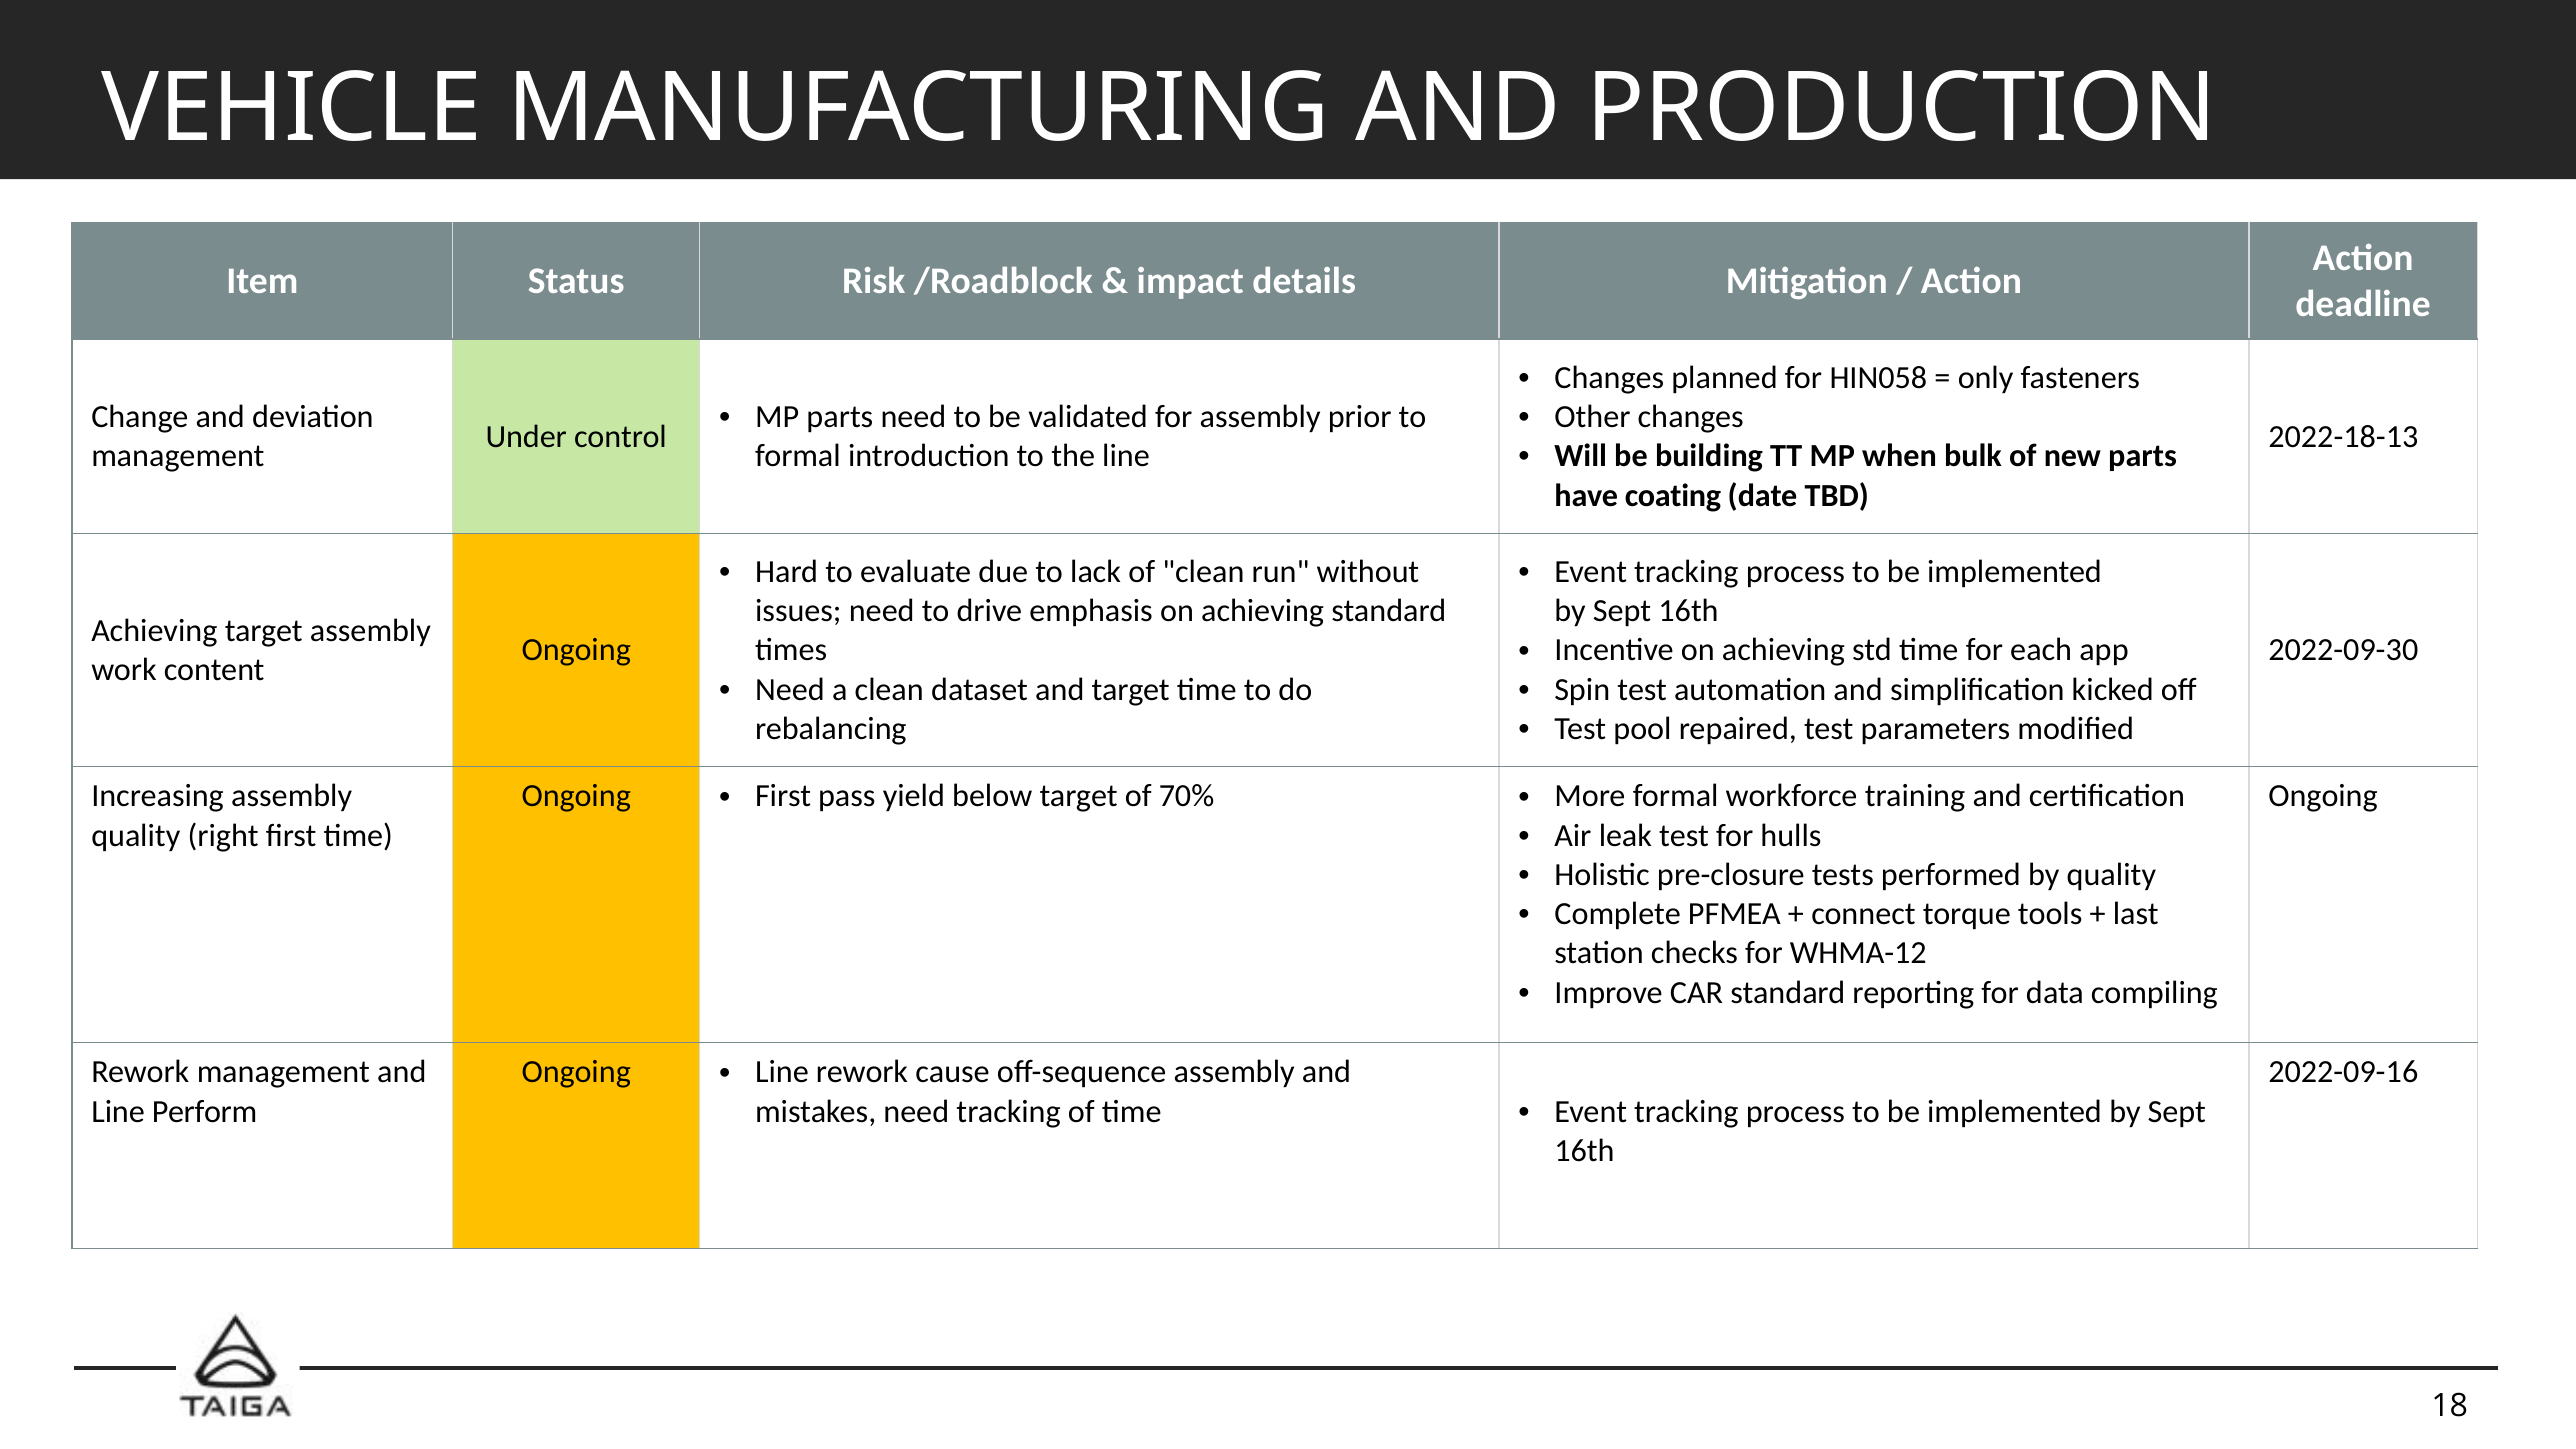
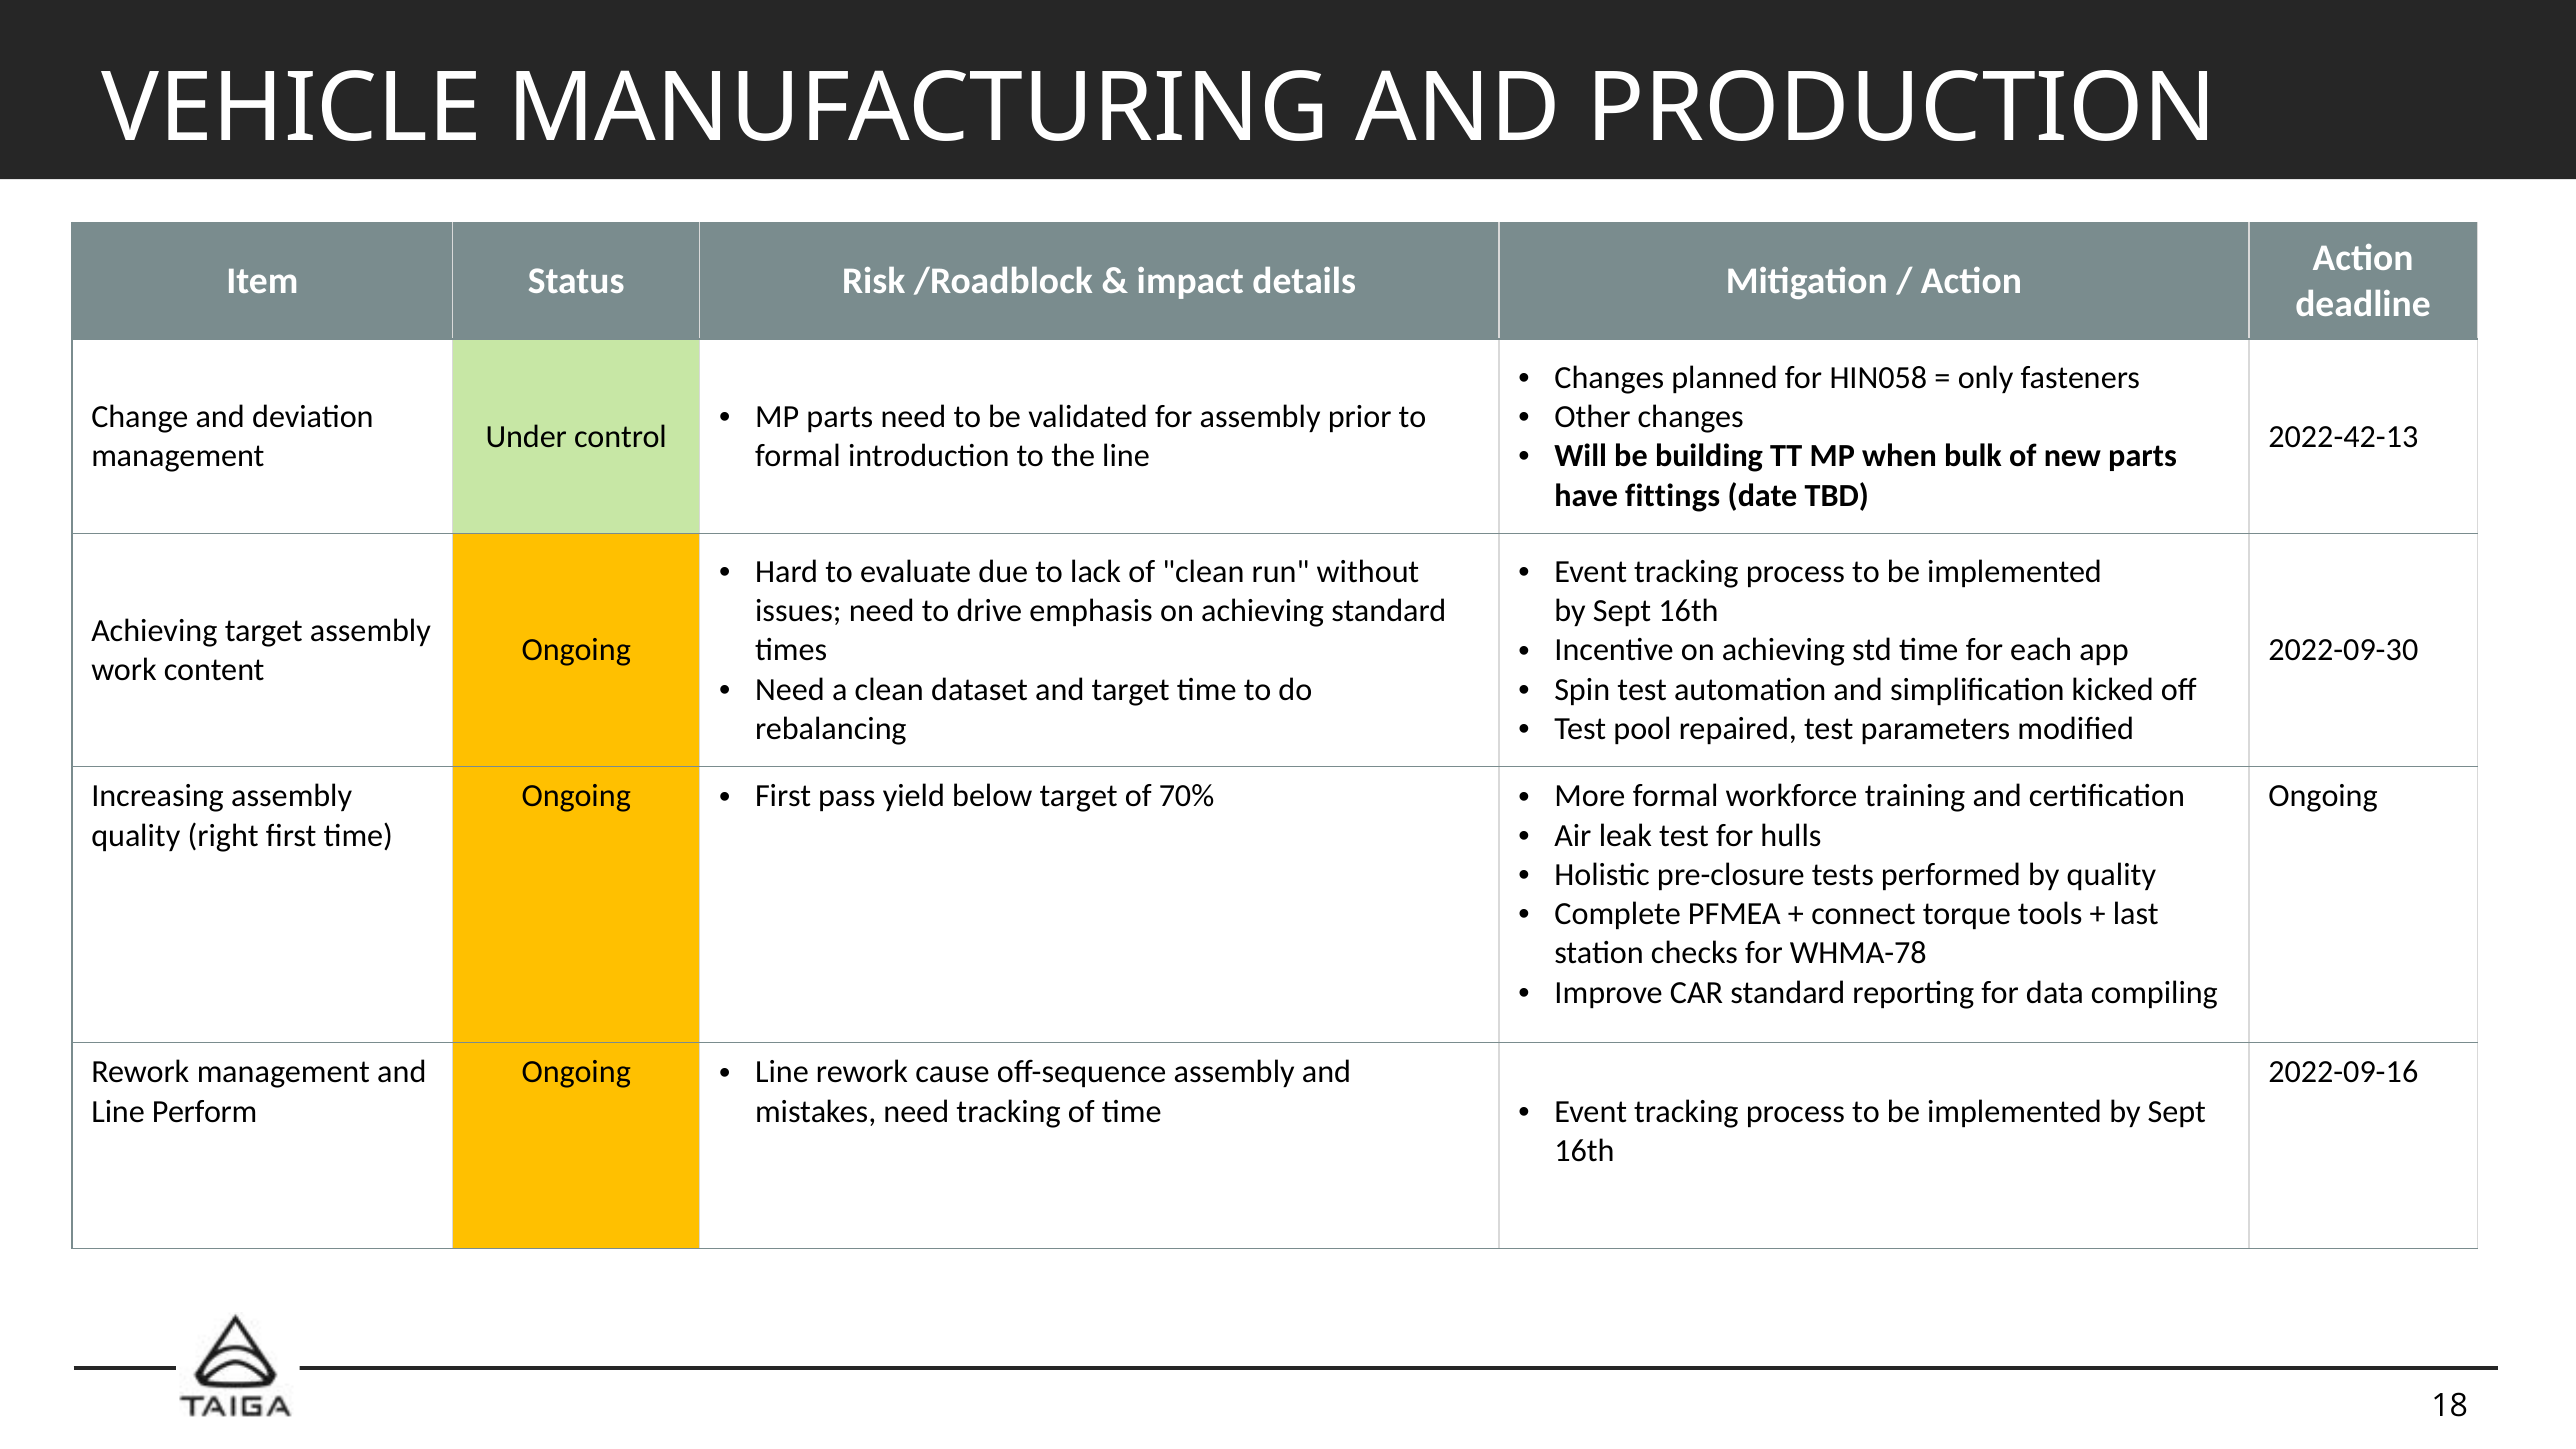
2022-18-13: 2022-18-13 -> 2022-42-13 (2343, 437)
coating: coating -> fittings (1673, 495)
WHMA-12: WHMA-12 -> WHMA-78 (1858, 953)
